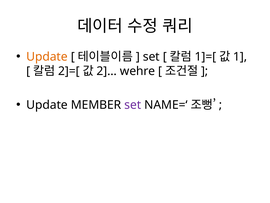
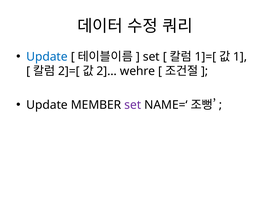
Update colour: orange -> blue (47, 57)
